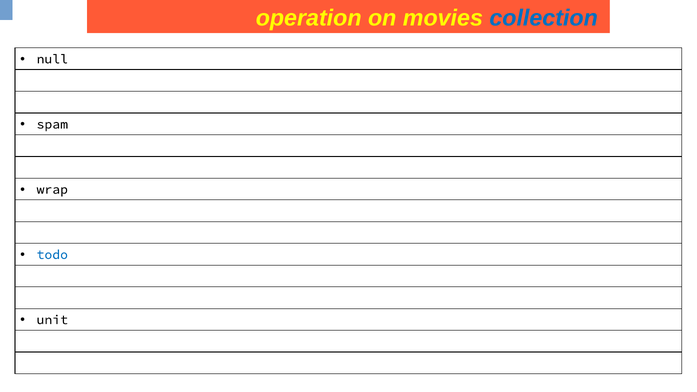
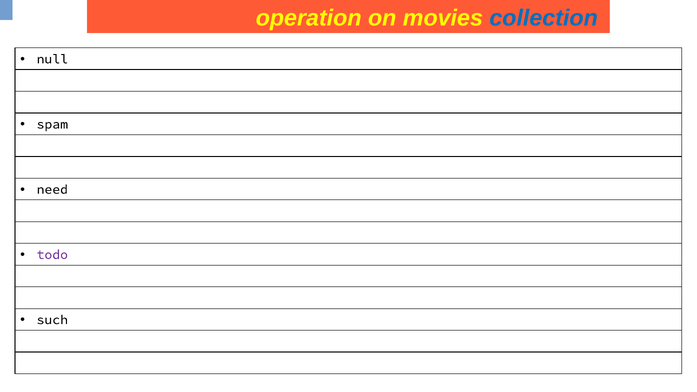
wrap: wrap -> need (52, 189)
todo colour: blue -> purple (52, 255)
unit: unit -> such (52, 320)
